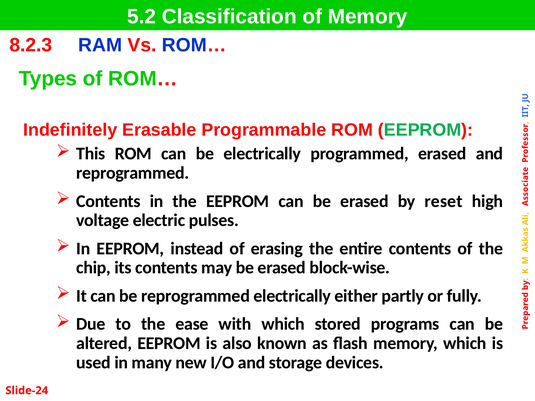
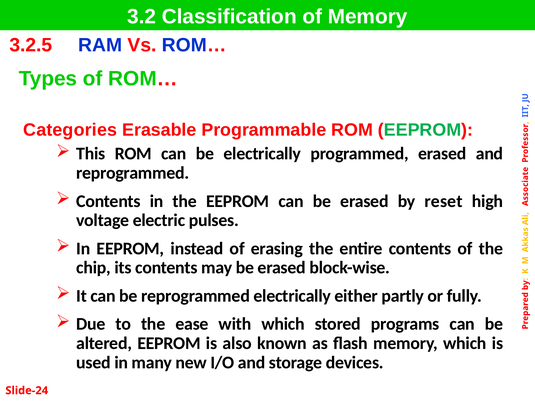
5.2: 5.2 -> 3.2 (142, 17)
8.2.3: 8.2.3 -> 3.2.5 (31, 45)
Indefinitely: Indefinitely -> Categories (70, 130)
